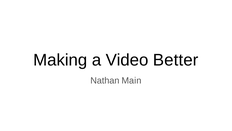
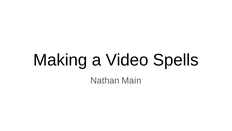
Better: Better -> Spells (176, 60)
